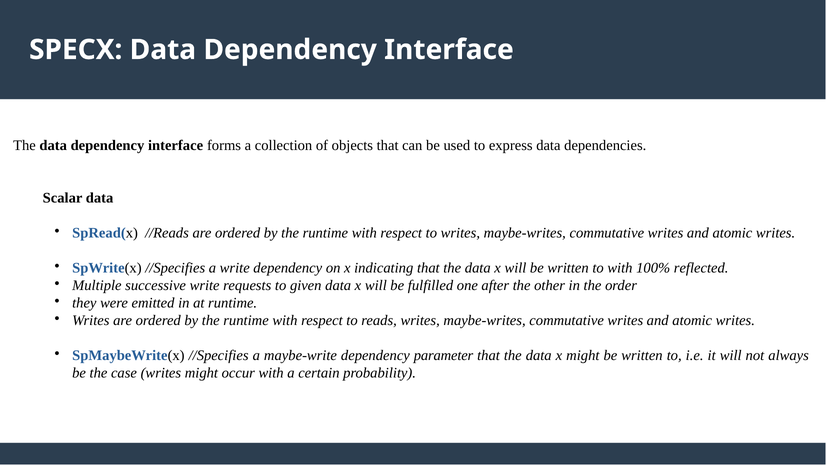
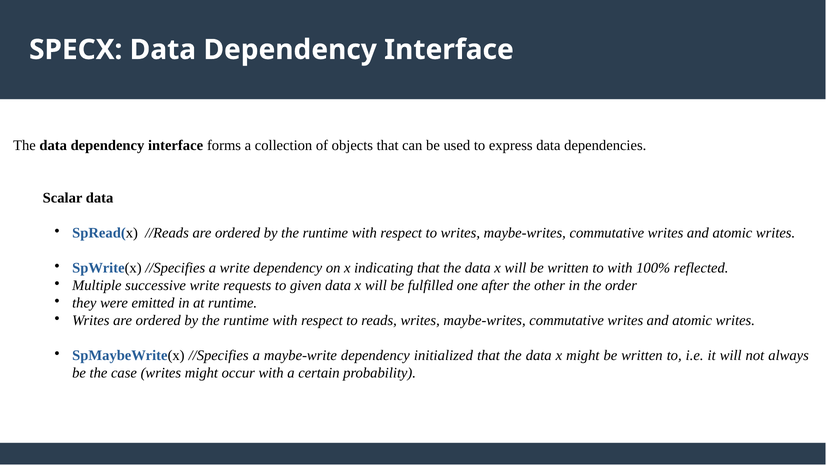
parameter: parameter -> initialized (443, 355)
